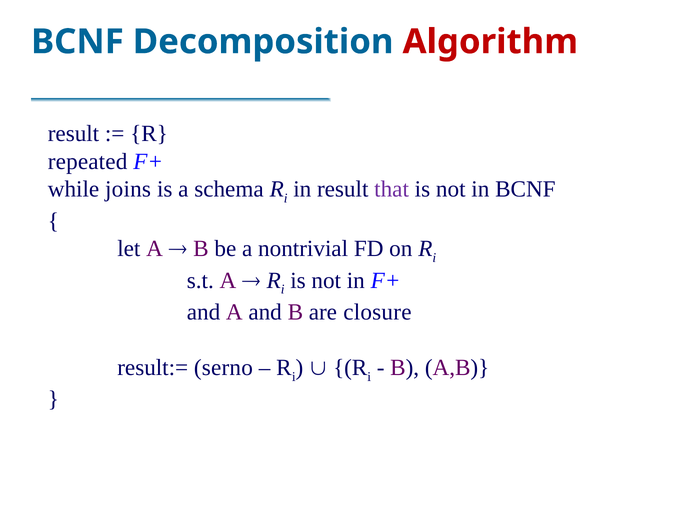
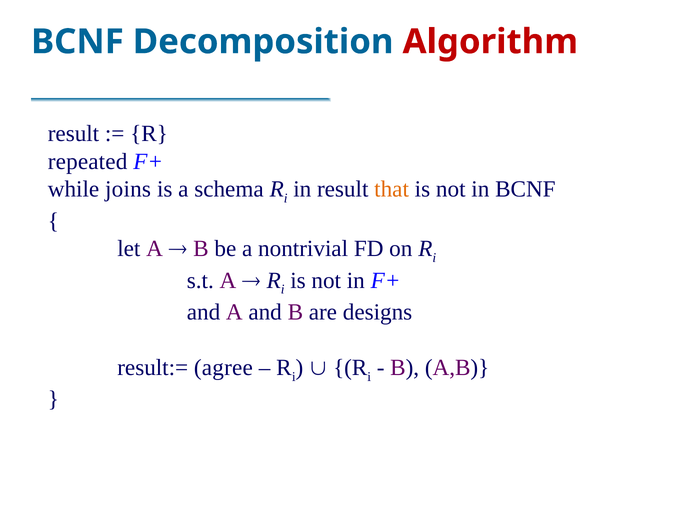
that colour: purple -> orange (392, 189)
closure: closure -> designs (378, 312)
serno: serno -> agree (223, 368)
